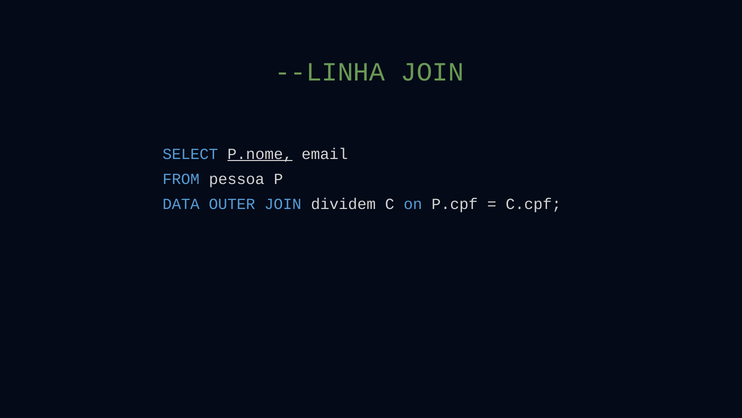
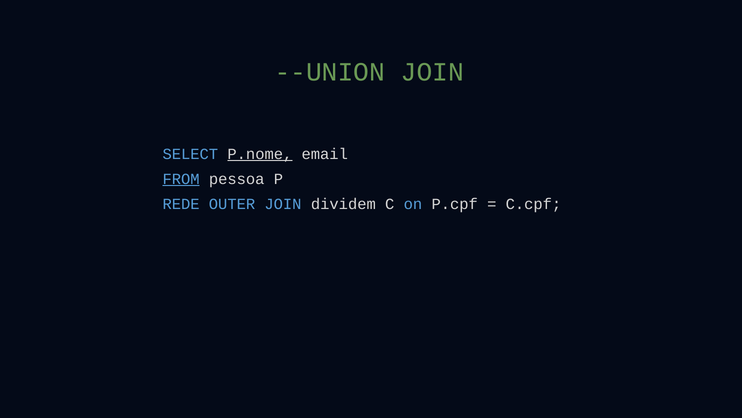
--LINHA: --LINHA -> --UNION (330, 72)
FROM underline: none -> present (181, 179)
DATA: DATA -> REDE (181, 204)
